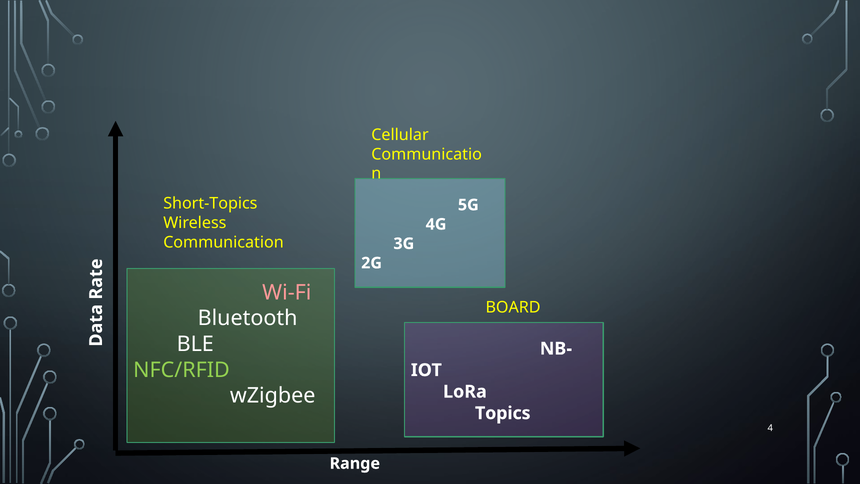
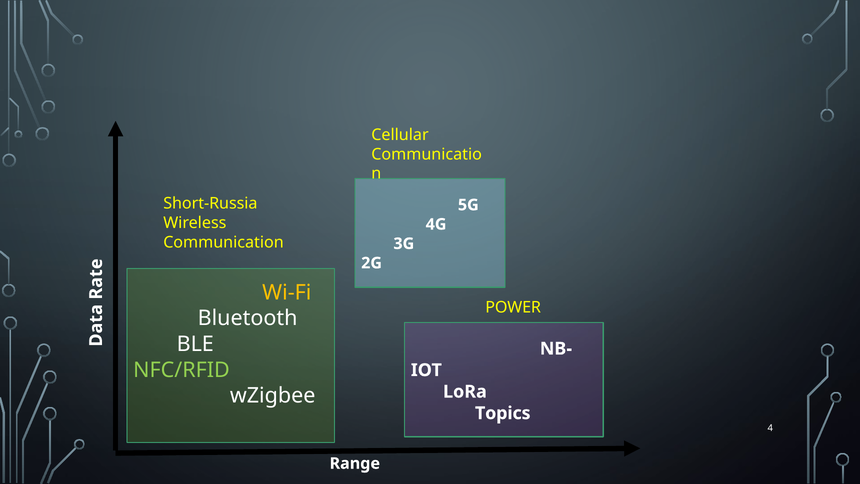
Short-Topics: Short-Topics -> Short-Russia (210, 204)
Wi-Fi colour: pink -> yellow (287, 292)
BOARD: BOARD -> POWER (513, 307)
